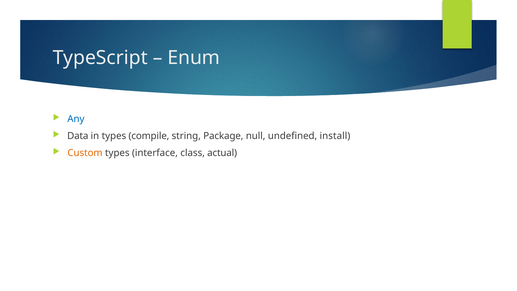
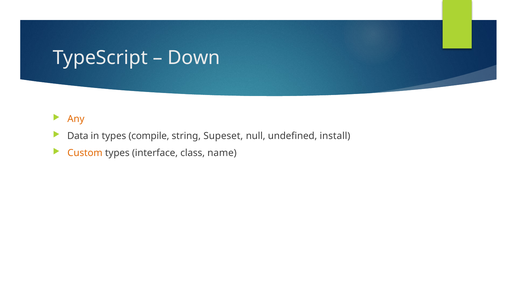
Enum: Enum -> Down (194, 58)
Any colour: blue -> orange (76, 119)
Package: Package -> Supeset (223, 136)
actual: actual -> name (222, 153)
